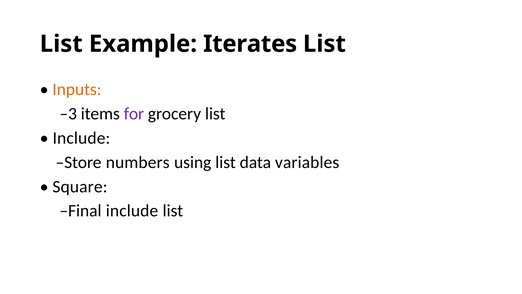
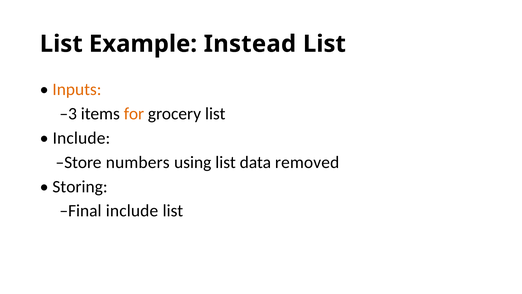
Iterates: Iterates -> Instead (250, 44)
for colour: purple -> orange (134, 114)
variables: variables -> removed (307, 162)
Square: Square -> Storing (80, 186)
